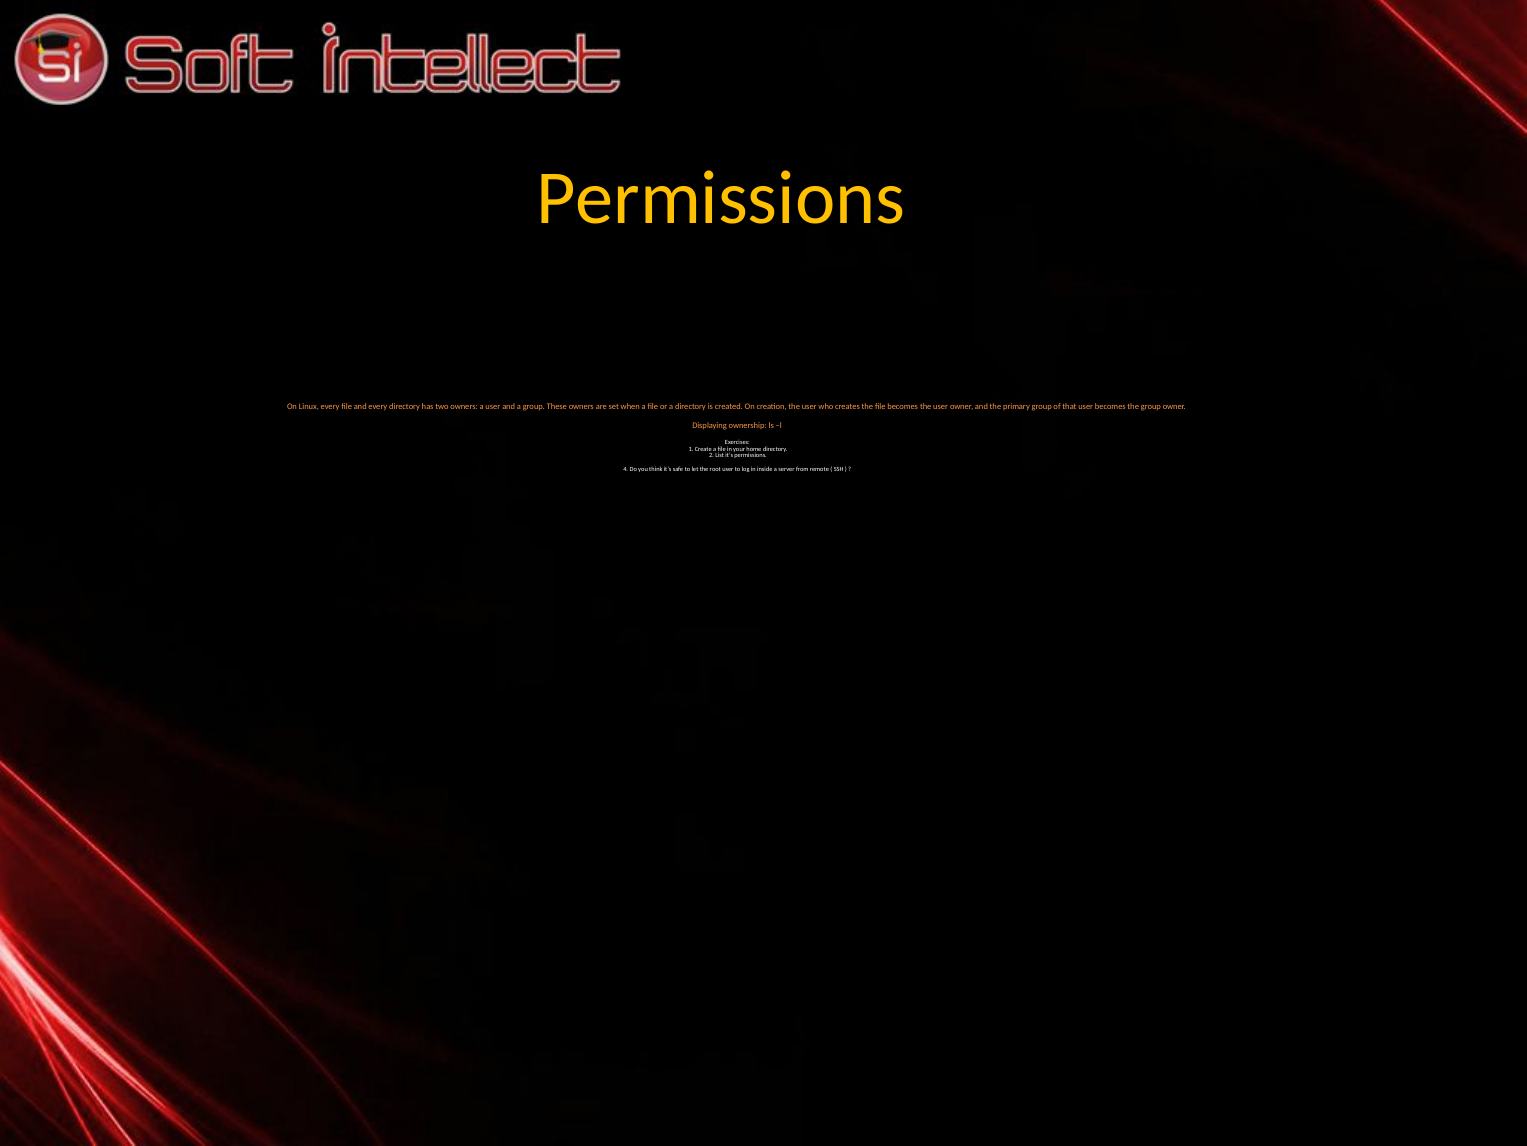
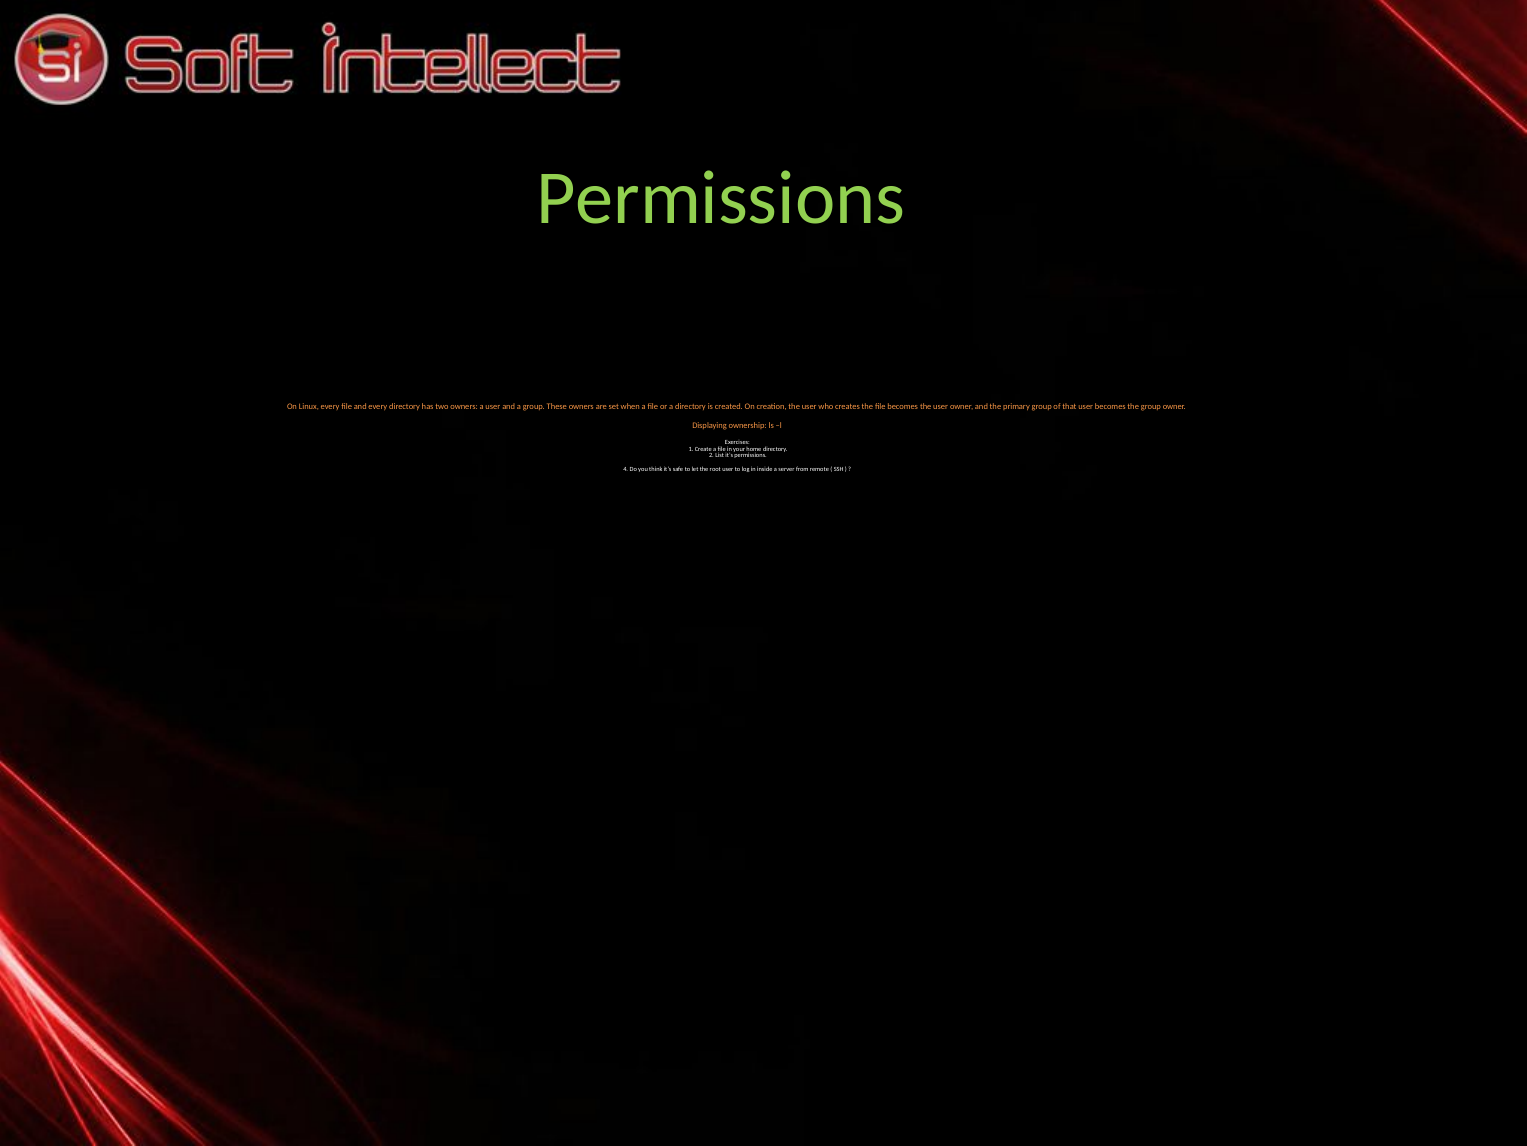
Permissions colour: yellow -> light green (721, 199)
